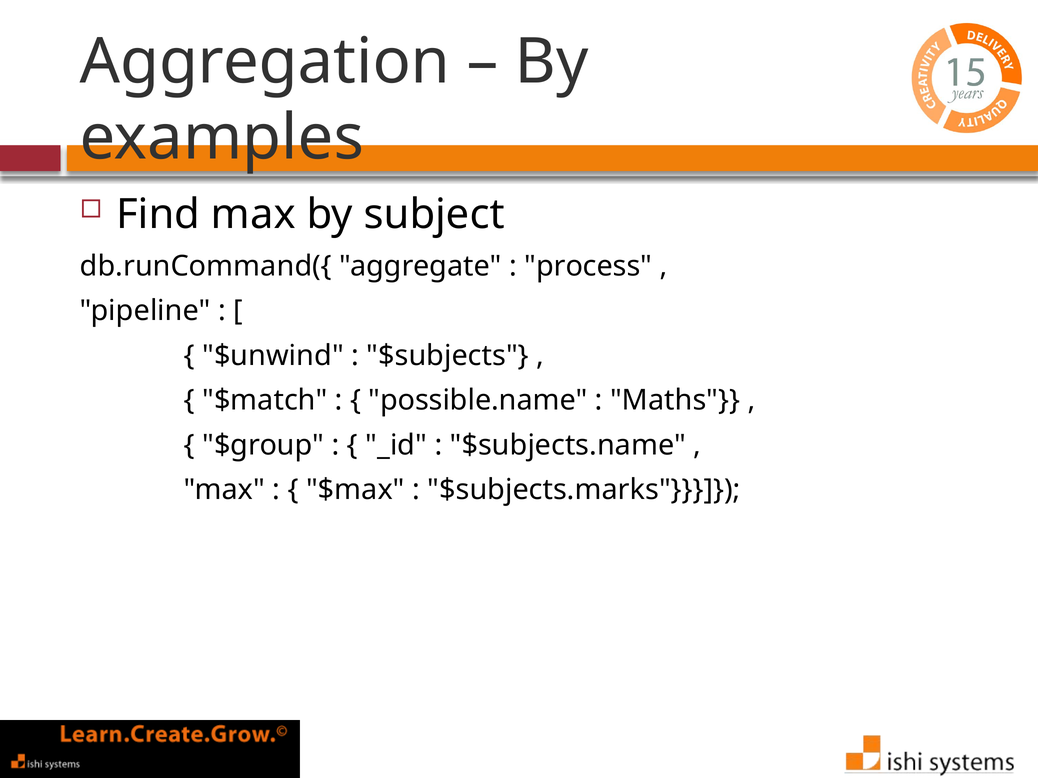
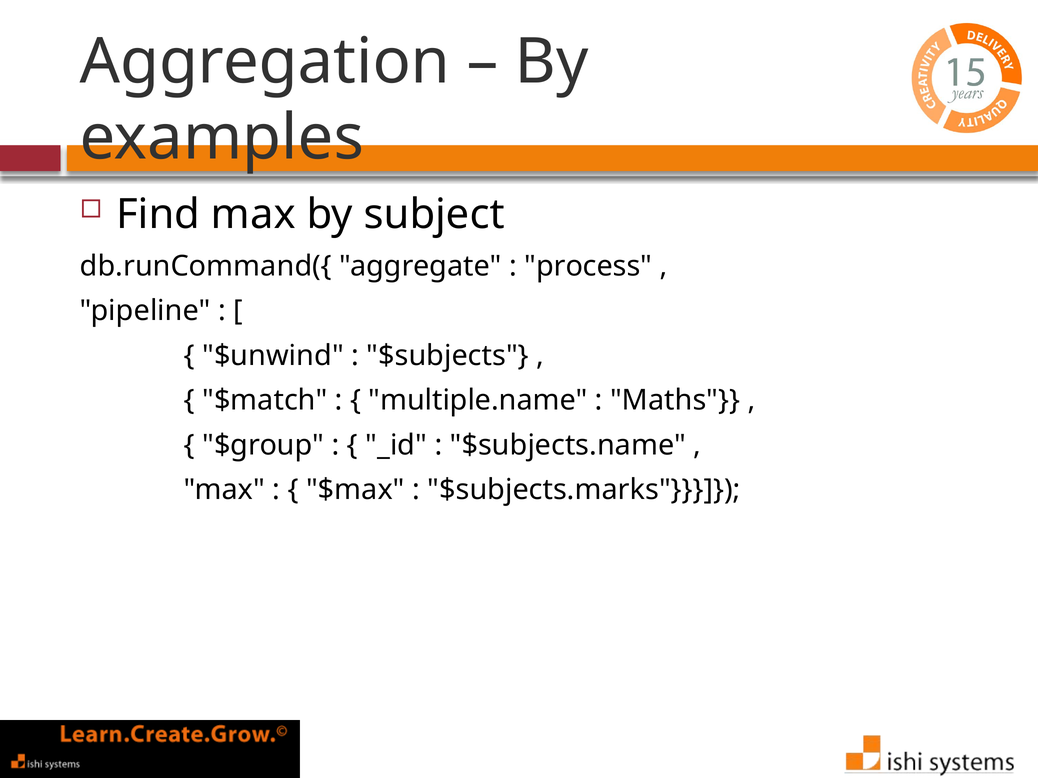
possible.name: possible.name -> multiple.name (478, 401)
